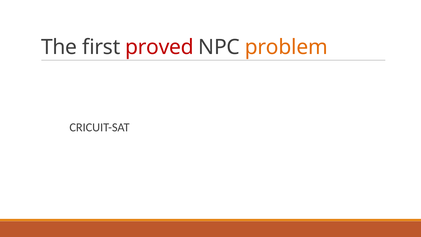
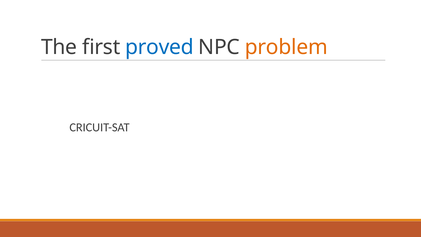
proved colour: red -> blue (159, 47)
